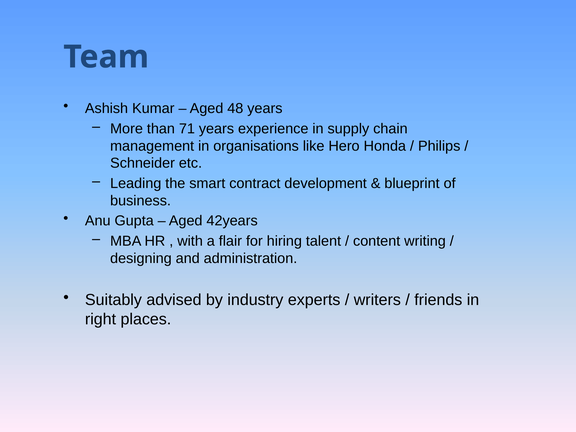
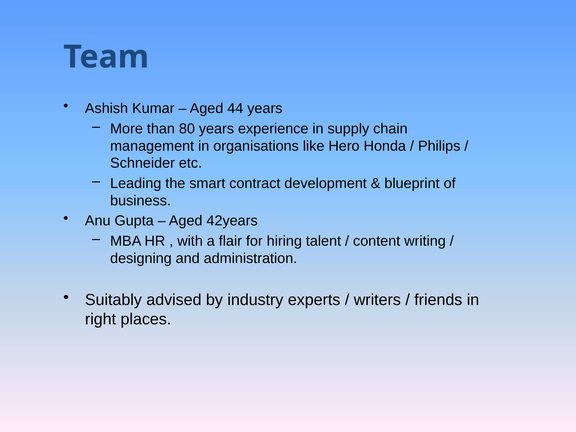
48: 48 -> 44 (235, 109)
71: 71 -> 80 (187, 129)
